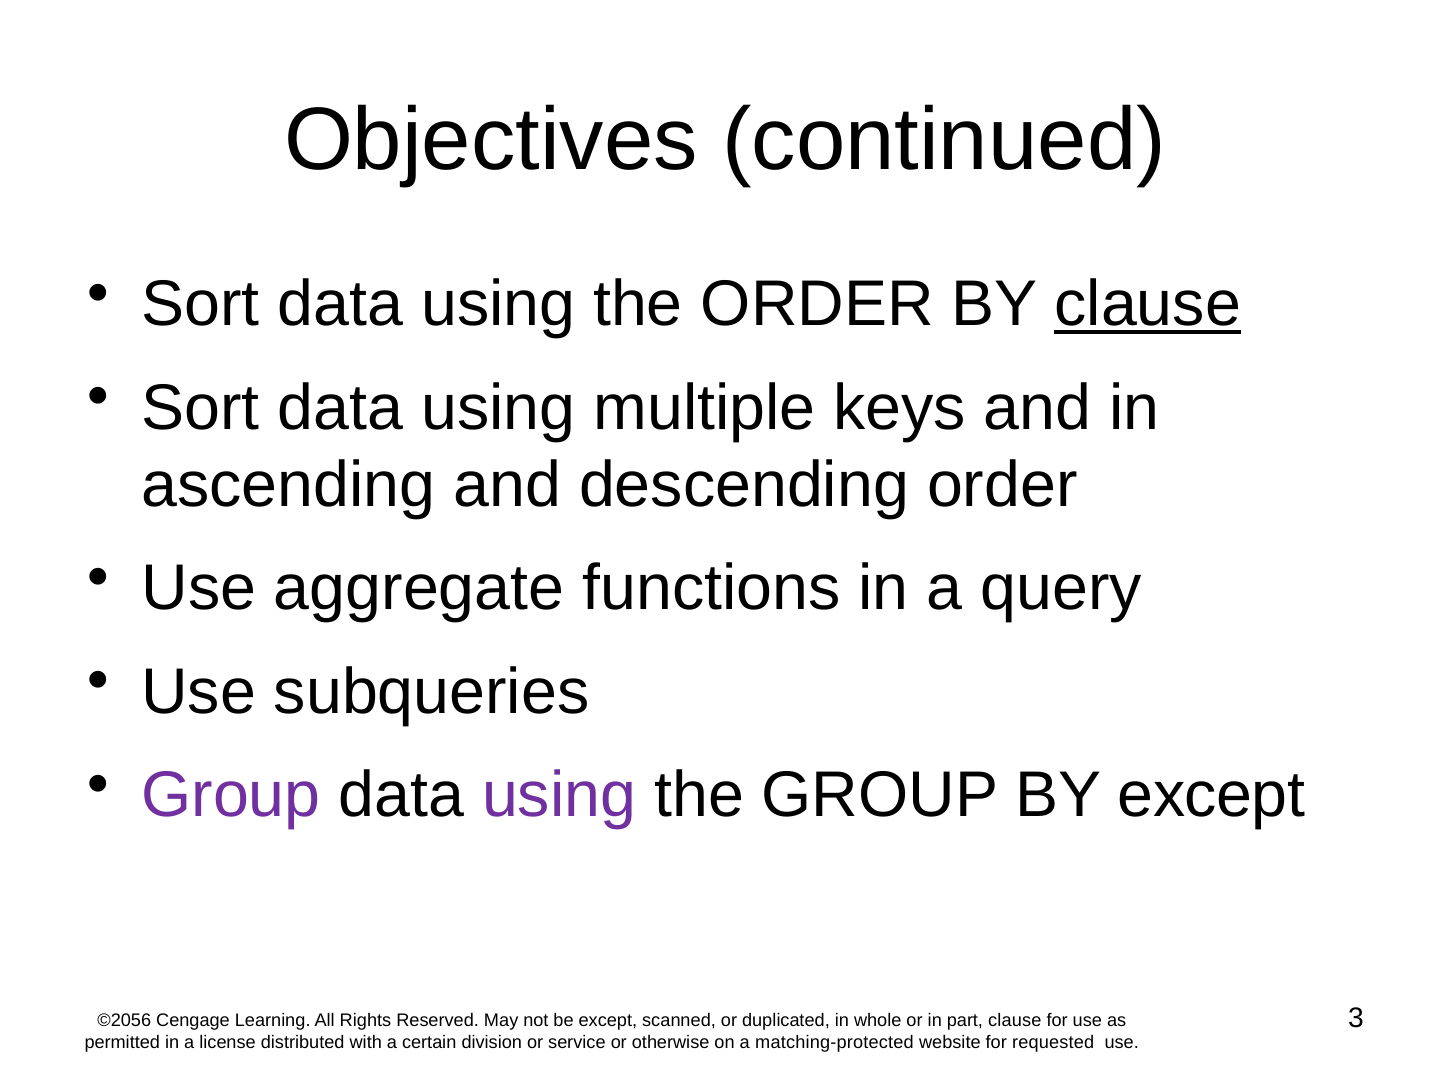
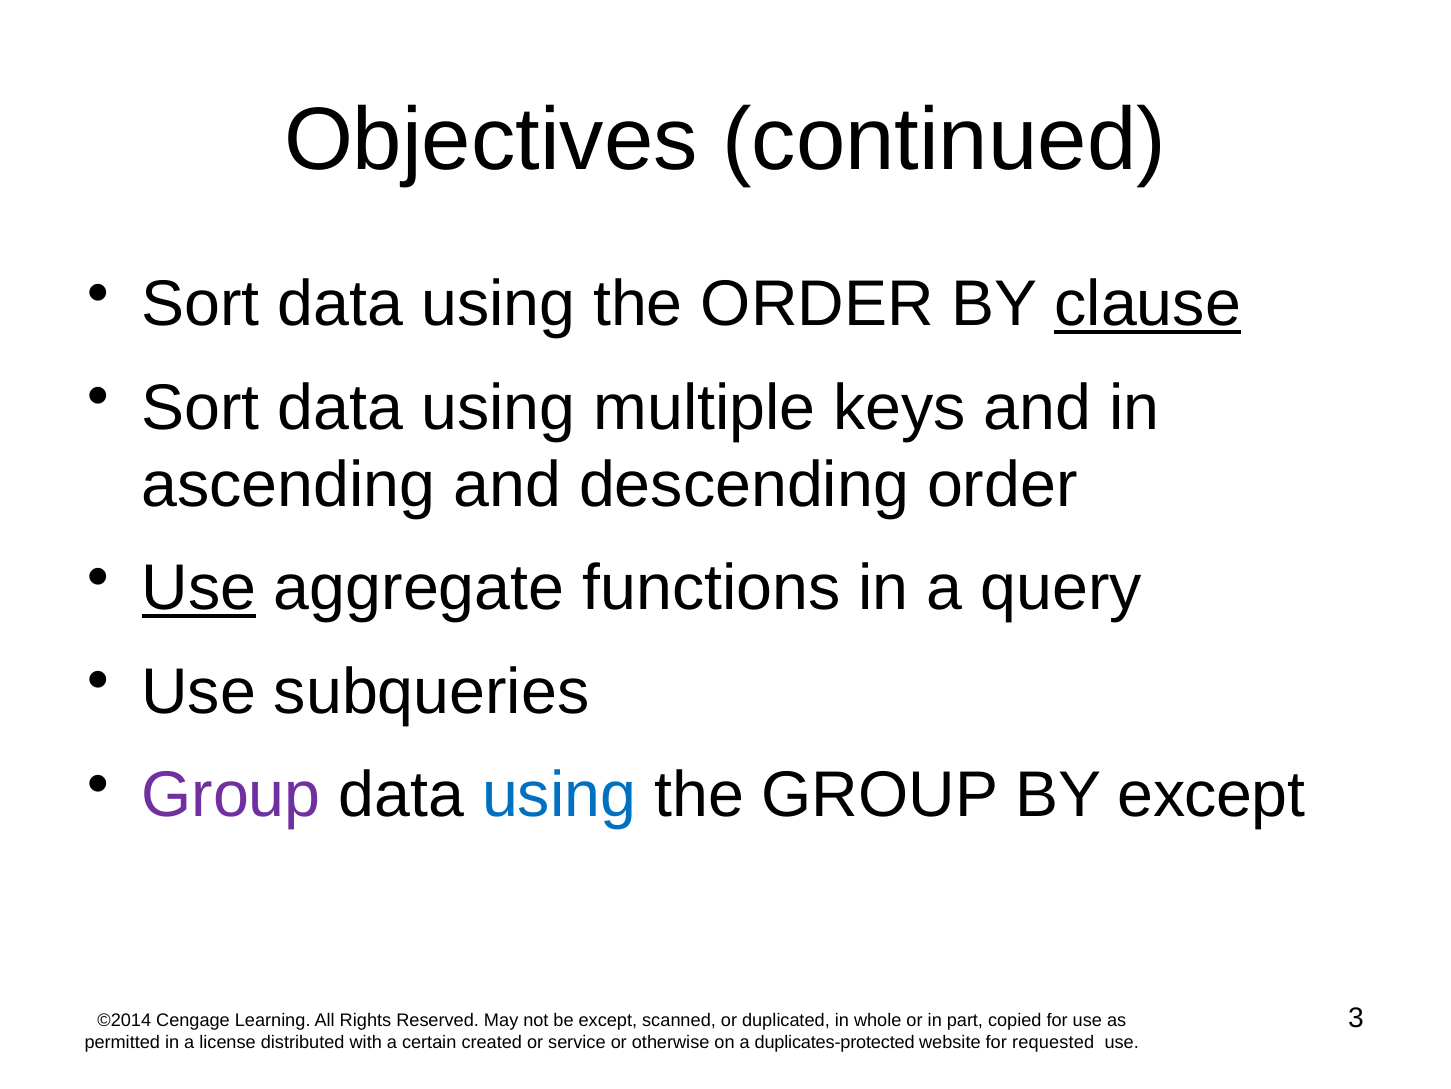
Use underline: none -> present (199, 588)
using colour: purple -> blue (559, 795)
©2056: ©2056 -> ©2014 (124, 1020)
part clause: clause -> copied (1015, 1020)
division: division -> created (492, 1042)
matching-protected: matching-protected -> duplicates-protected (835, 1042)
